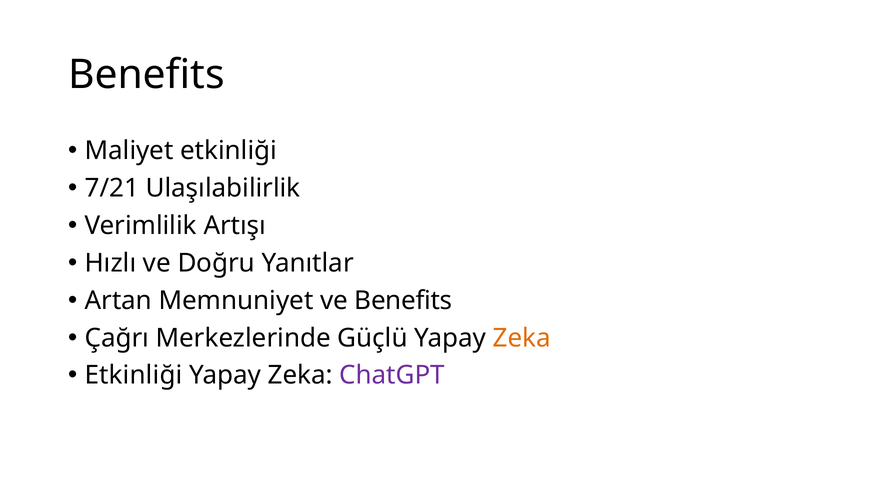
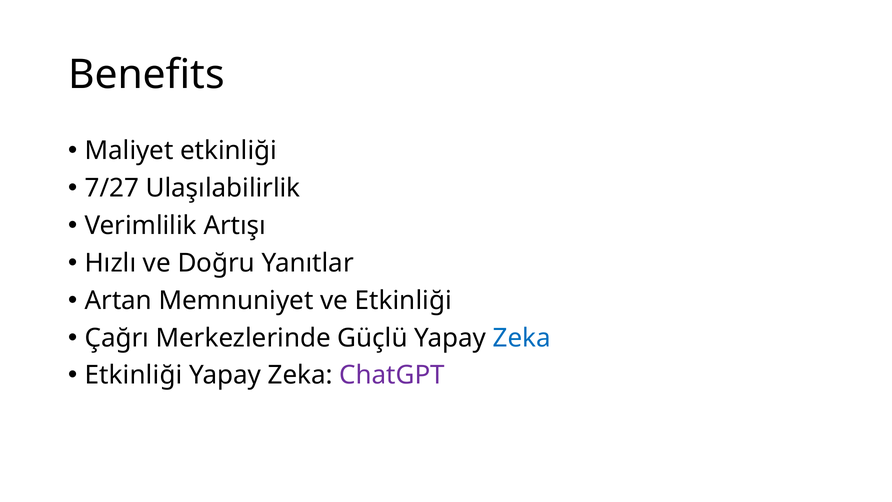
7/21: 7/21 -> 7/27 (112, 188)
ve Benefits: Benefits -> Etkinliği (403, 300)
Zeka colour: orange -> blue (522, 338)
